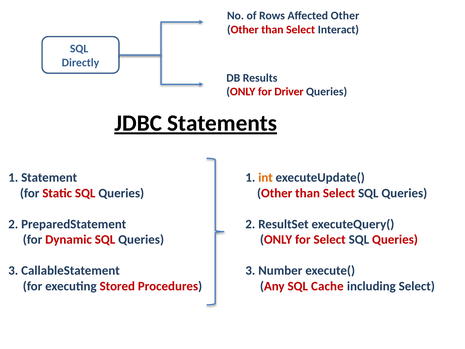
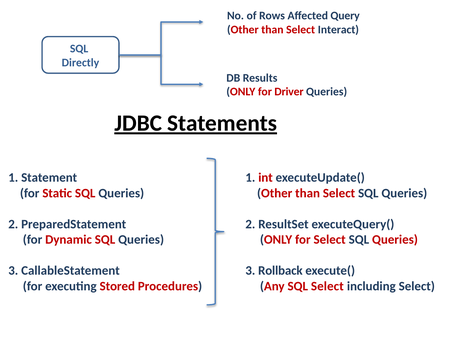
Affected Other: Other -> Query (345, 16)
int colour: orange -> red (266, 177)
Number: Number -> Rollback (280, 270)
SQL Cache: Cache -> Select (327, 286)
